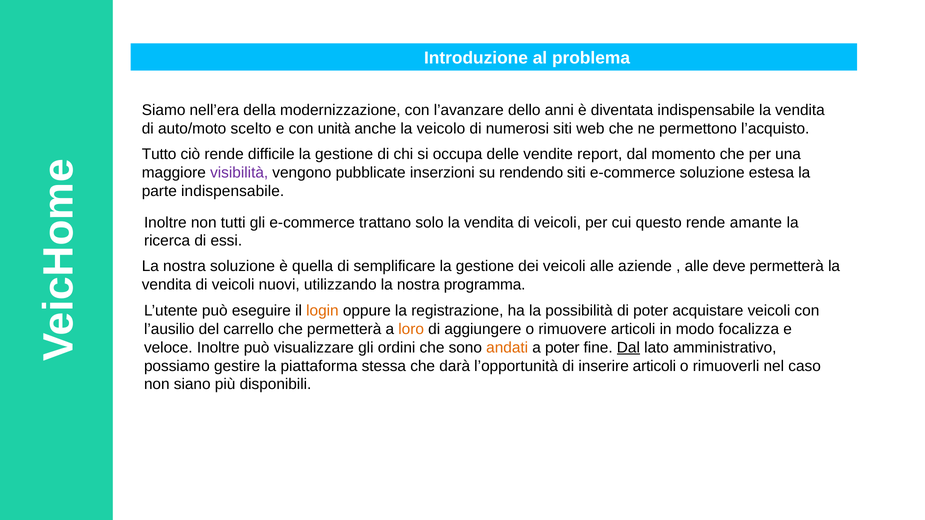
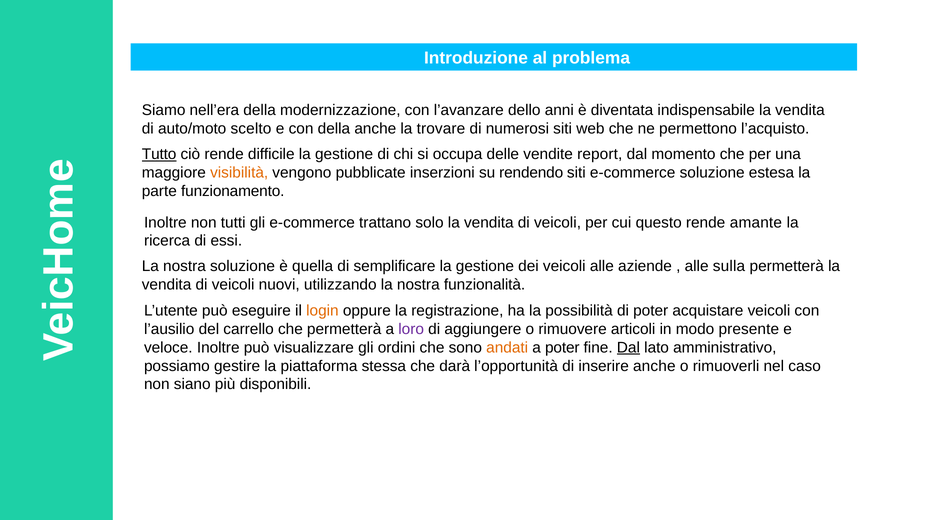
con unità: unità -> della (334, 129)
veicolo: veicolo -> trovare (441, 129)
Tutto underline: none -> present (159, 154)
visibilità colour: purple -> orange (239, 173)
parte indispensabile: indispensabile -> funzionamento (233, 191)
deve: deve -> sulla (729, 266)
programma: programma -> funzionalità (485, 285)
loro colour: orange -> purple (411, 329)
focalizza: focalizza -> presente (749, 329)
inserire articoli: articoli -> anche (654, 366)
